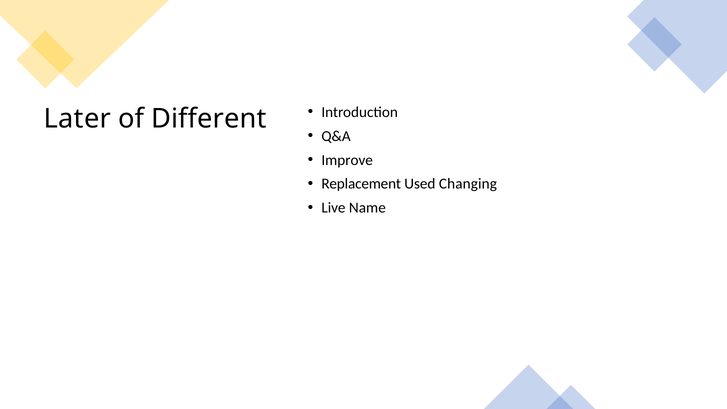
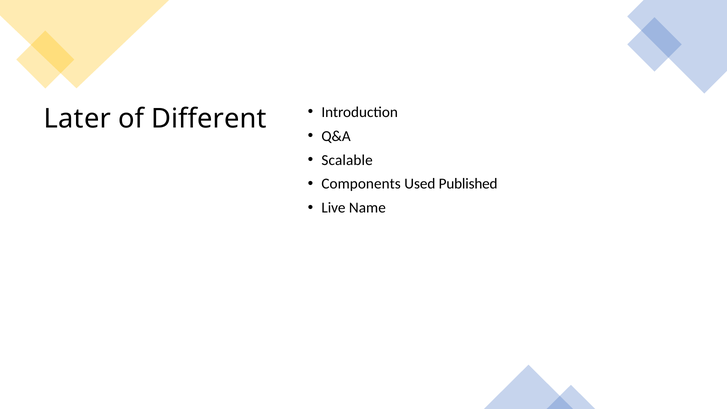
Improve: Improve -> Scalable (347, 160)
Replacement: Replacement -> Components (361, 184)
Changing: Changing -> Published (468, 184)
